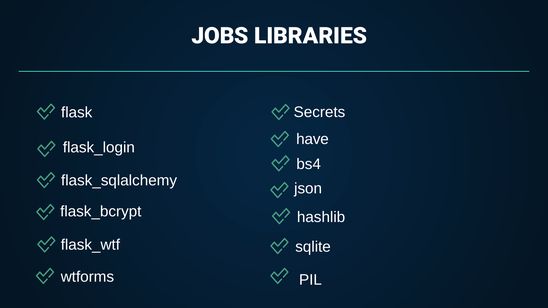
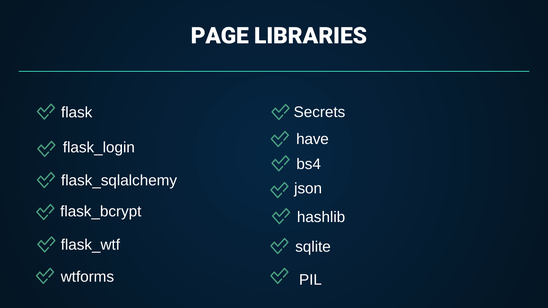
JOBS: JOBS -> PAGE (220, 36)
